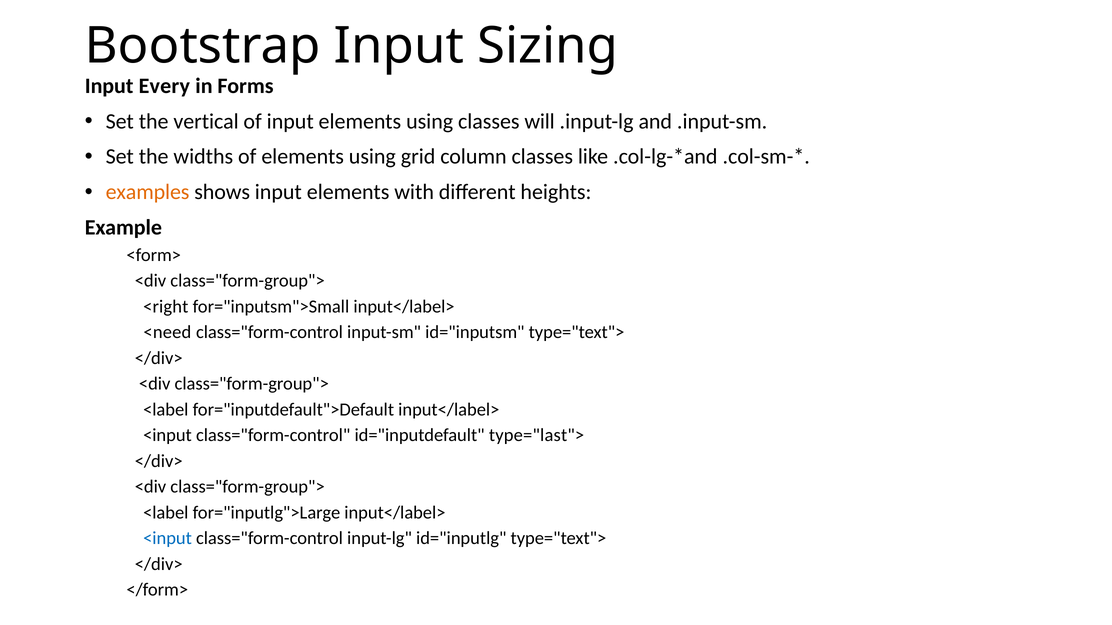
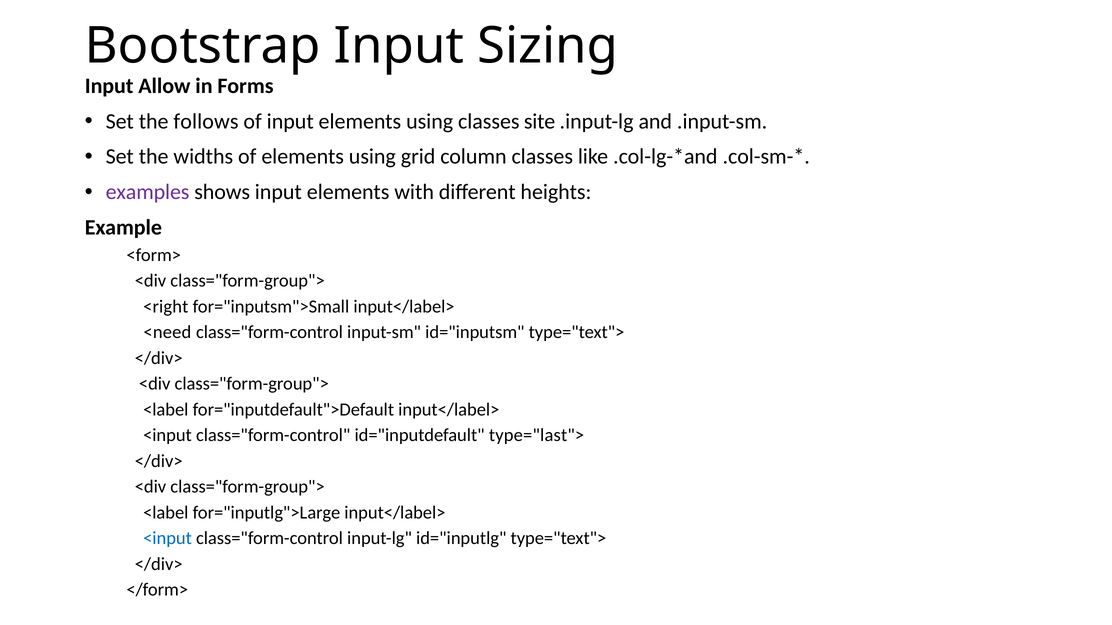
Every: Every -> Allow (164, 86)
vertical: vertical -> follows (206, 121)
will: will -> site (540, 121)
examples colour: orange -> purple (148, 192)
